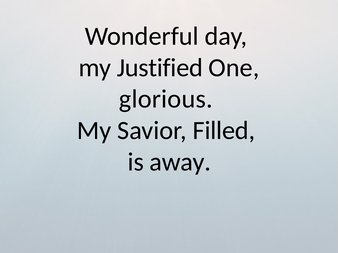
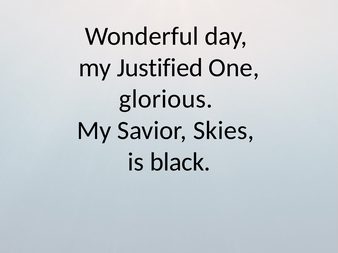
Filled: Filled -> Skies (224, 131)
away: away -> black (180, 162)
